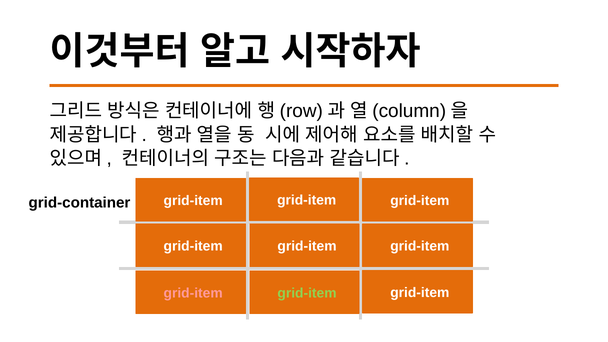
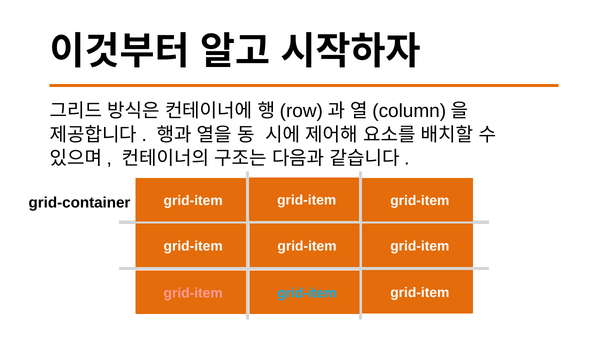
grid-item colour: light green -> light blue (307, 293)
